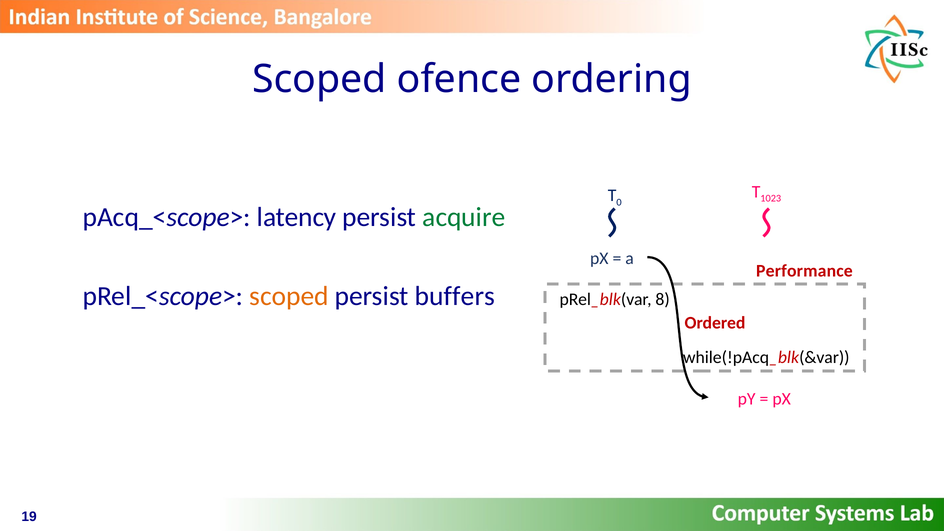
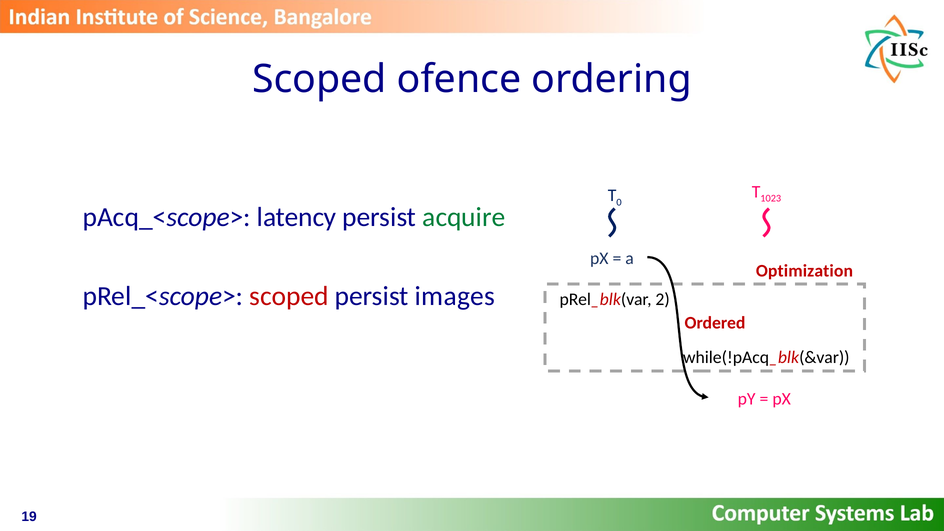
Performance: Performance -> Optimization (804, 271)
scoped colour: orange -> red (289, 296)
buffers: buffers -> images (455, 296)
8: 8 -> 2 (663, 299)
